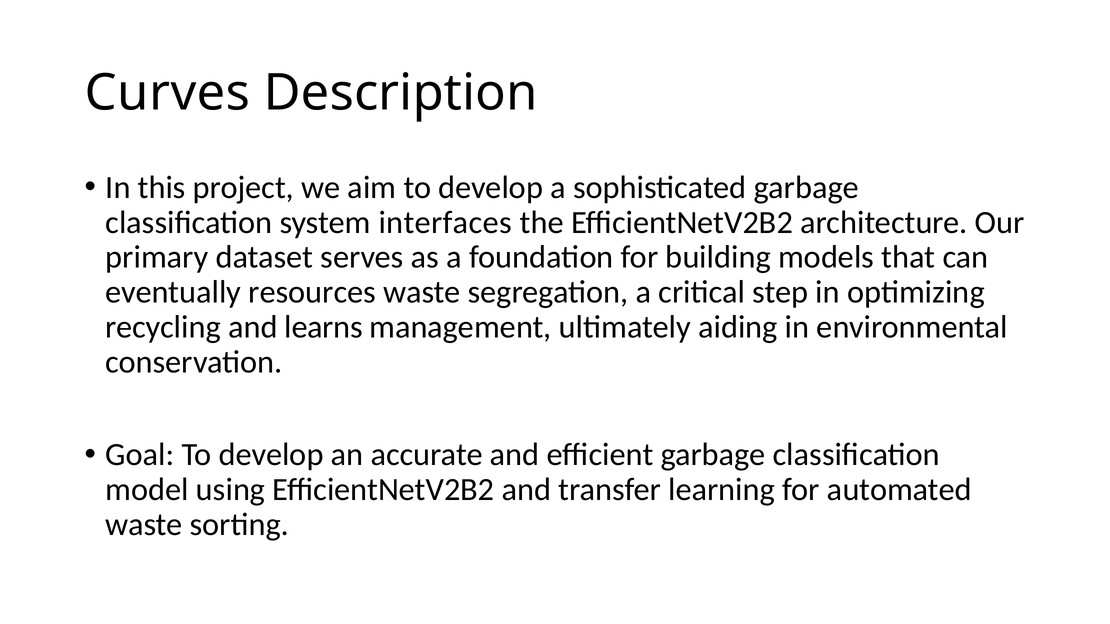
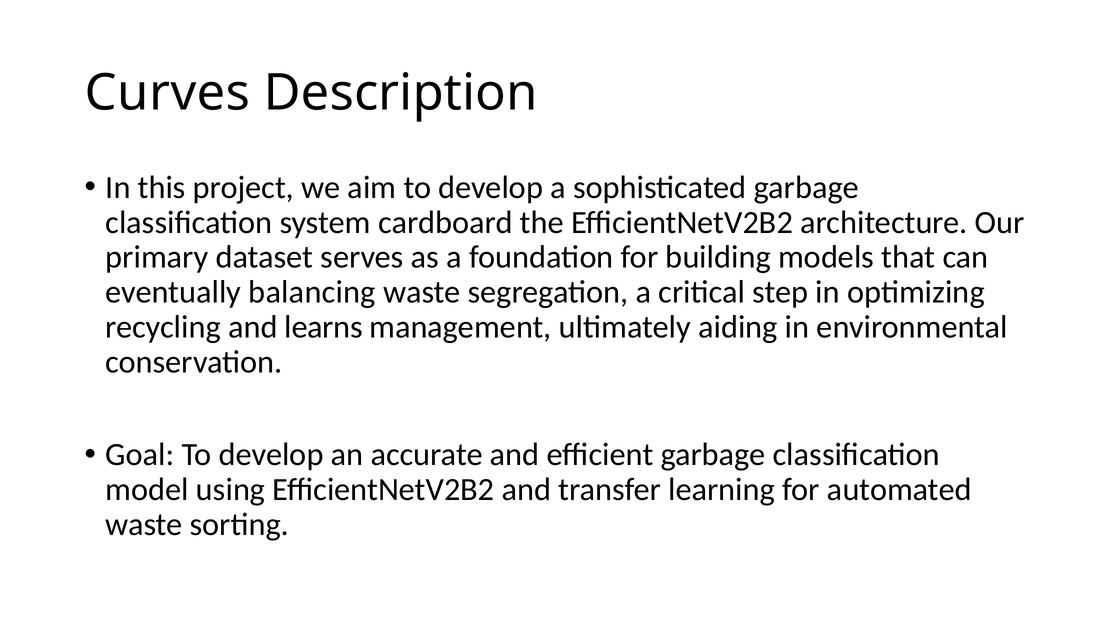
interfaces: interfaces -> cardboard (445, 223)
resources: resources -> balancing (312, 292)
